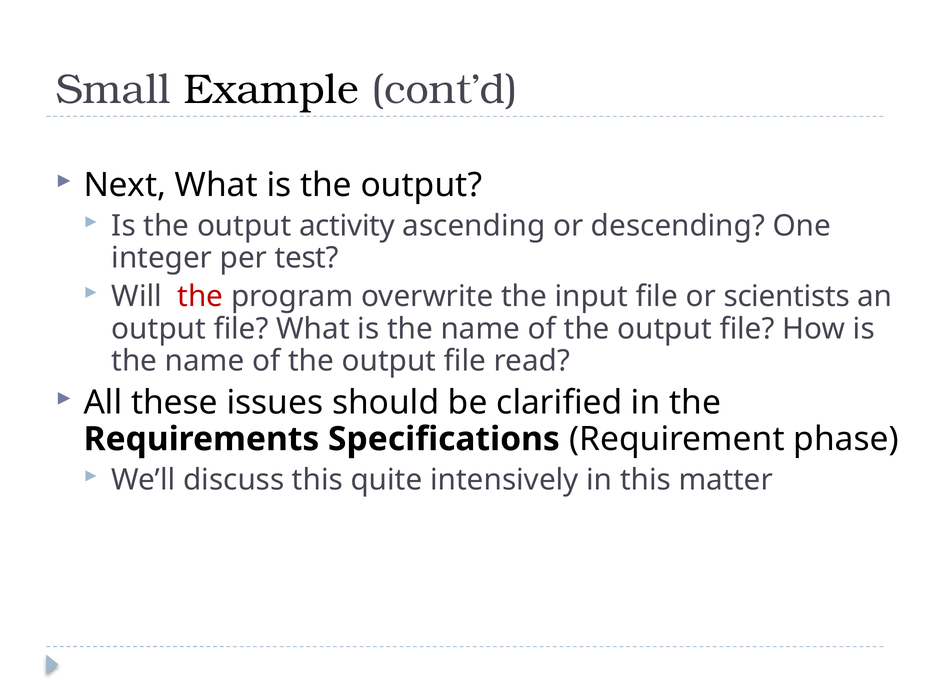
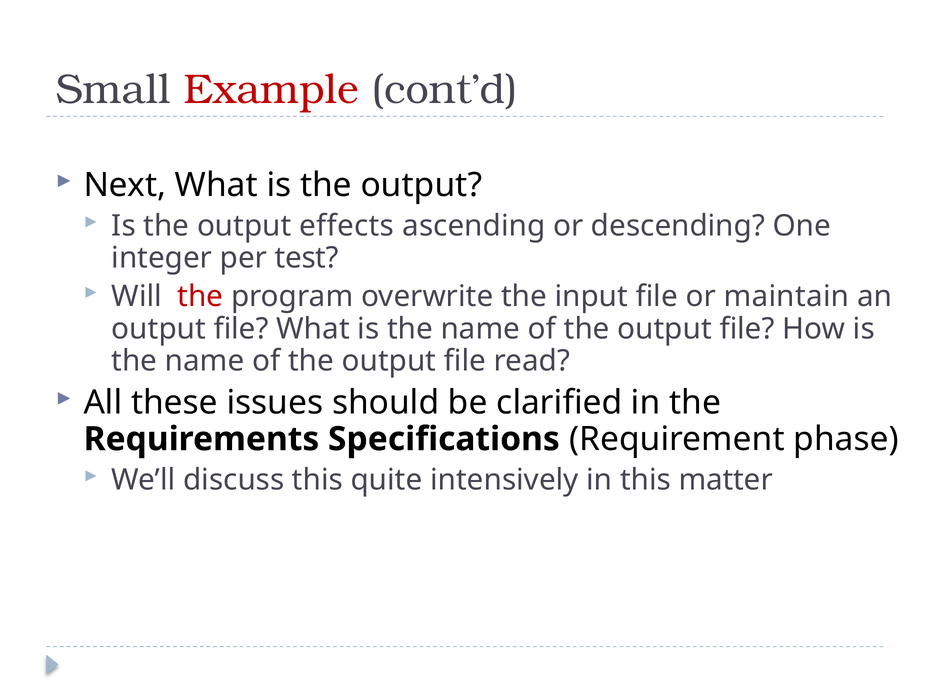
Example colour: black -> red (271, 90)
activity: activity -> effects (347, 226)
scientists: scientists -> maintain (786, 296)
